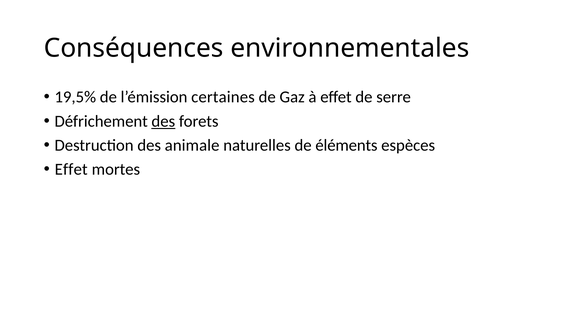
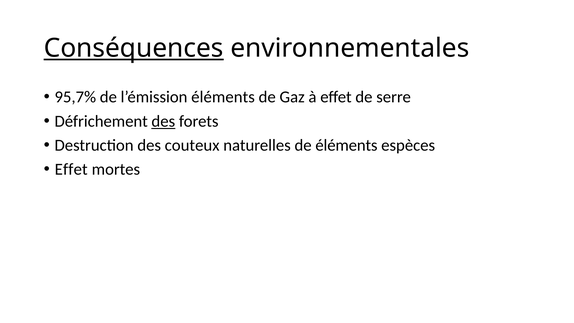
Conséquences underline: none -> present (134, 48)
19,5%: 19,5% -> 95,7% (75, 97)
l’émission certaines: certaines -> éléments (223, 97)
animale: animale -> couteux (192, 145)
